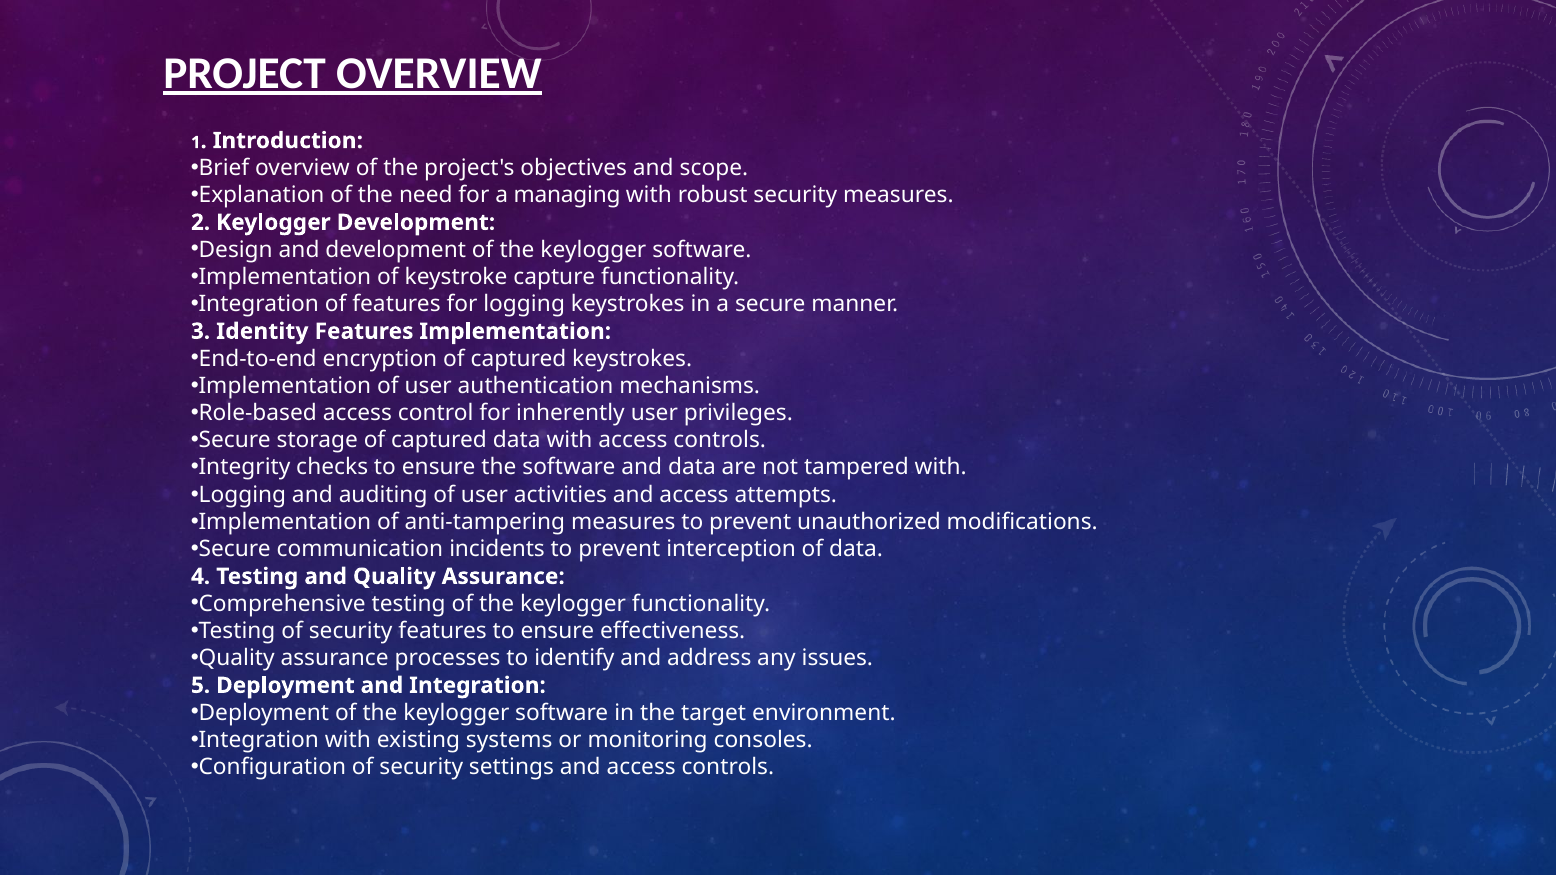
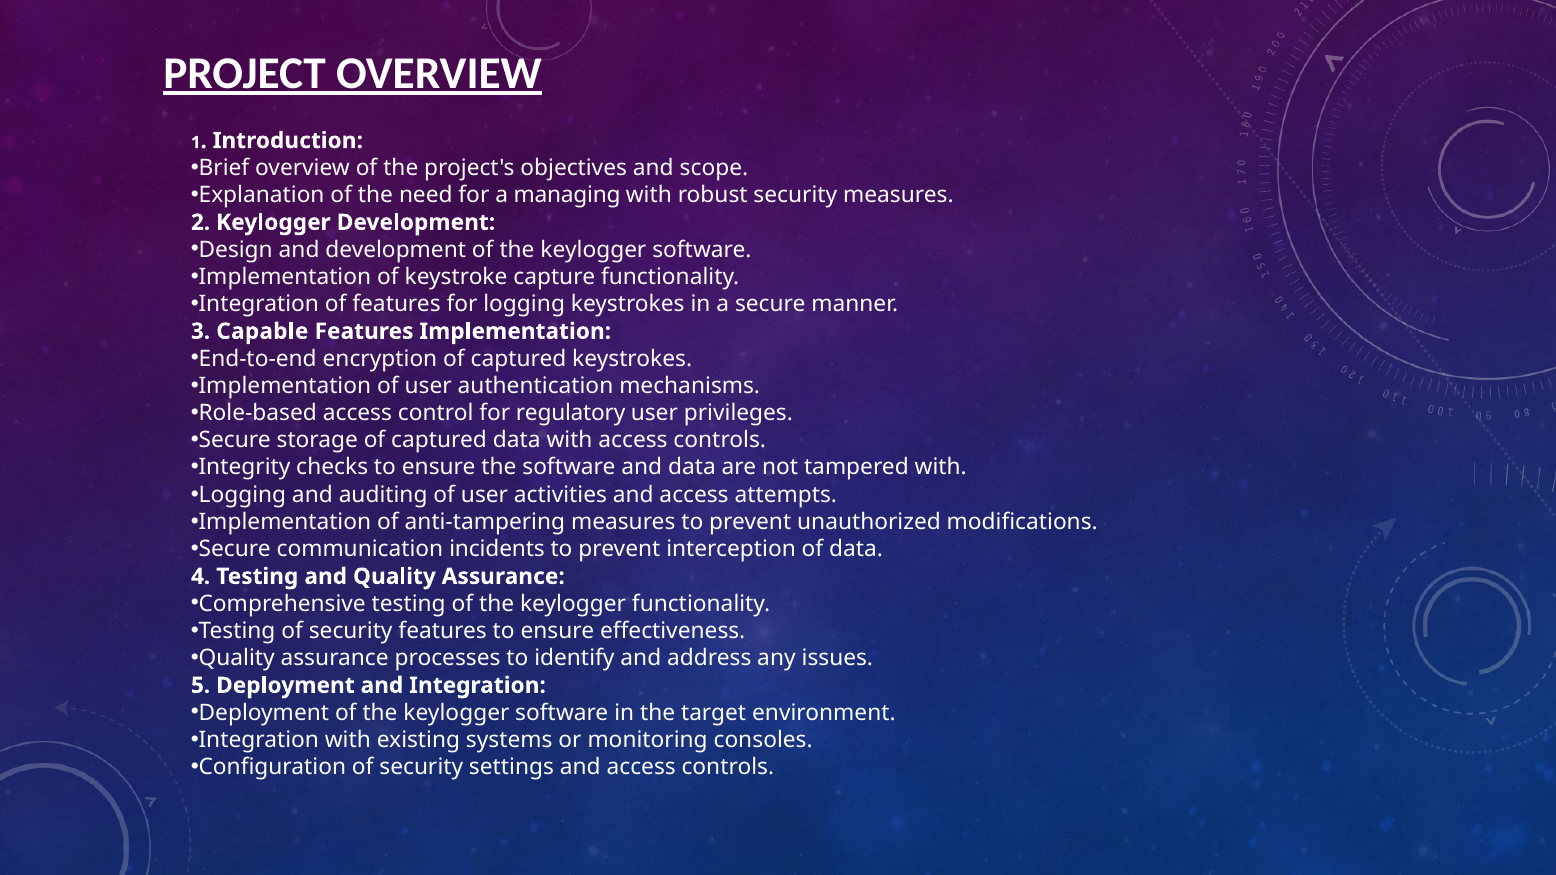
Identity: Identity -> Capable (262, 331)
inherently: inherently -> regulatory (571, 413)
